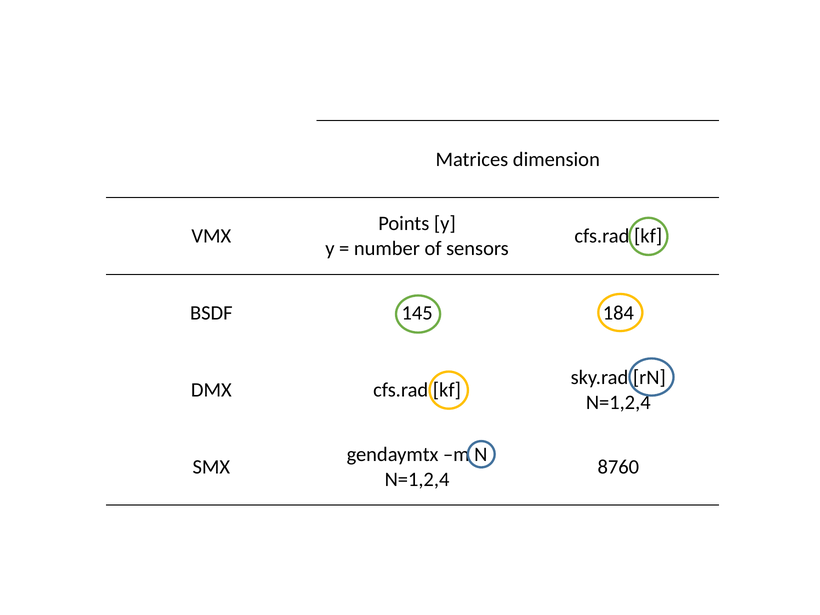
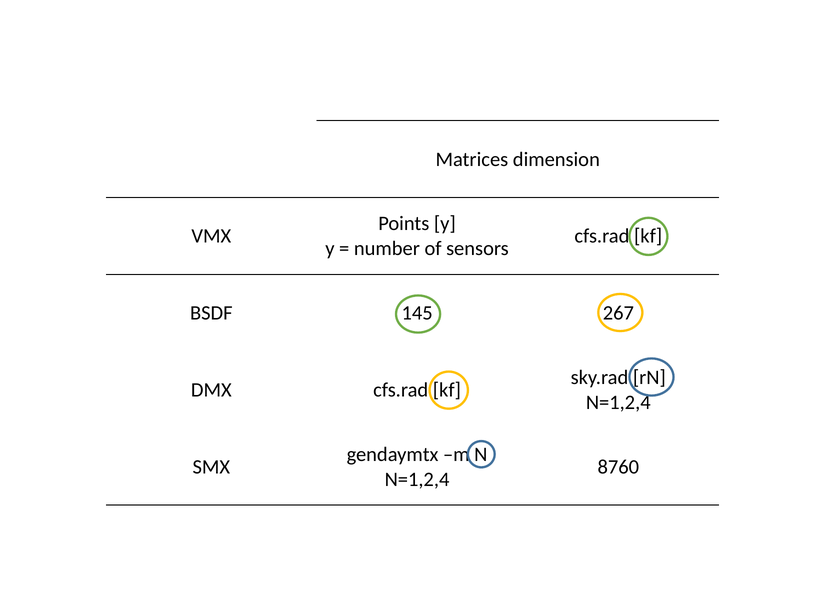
184: 184 -> 267 (618, 313)
